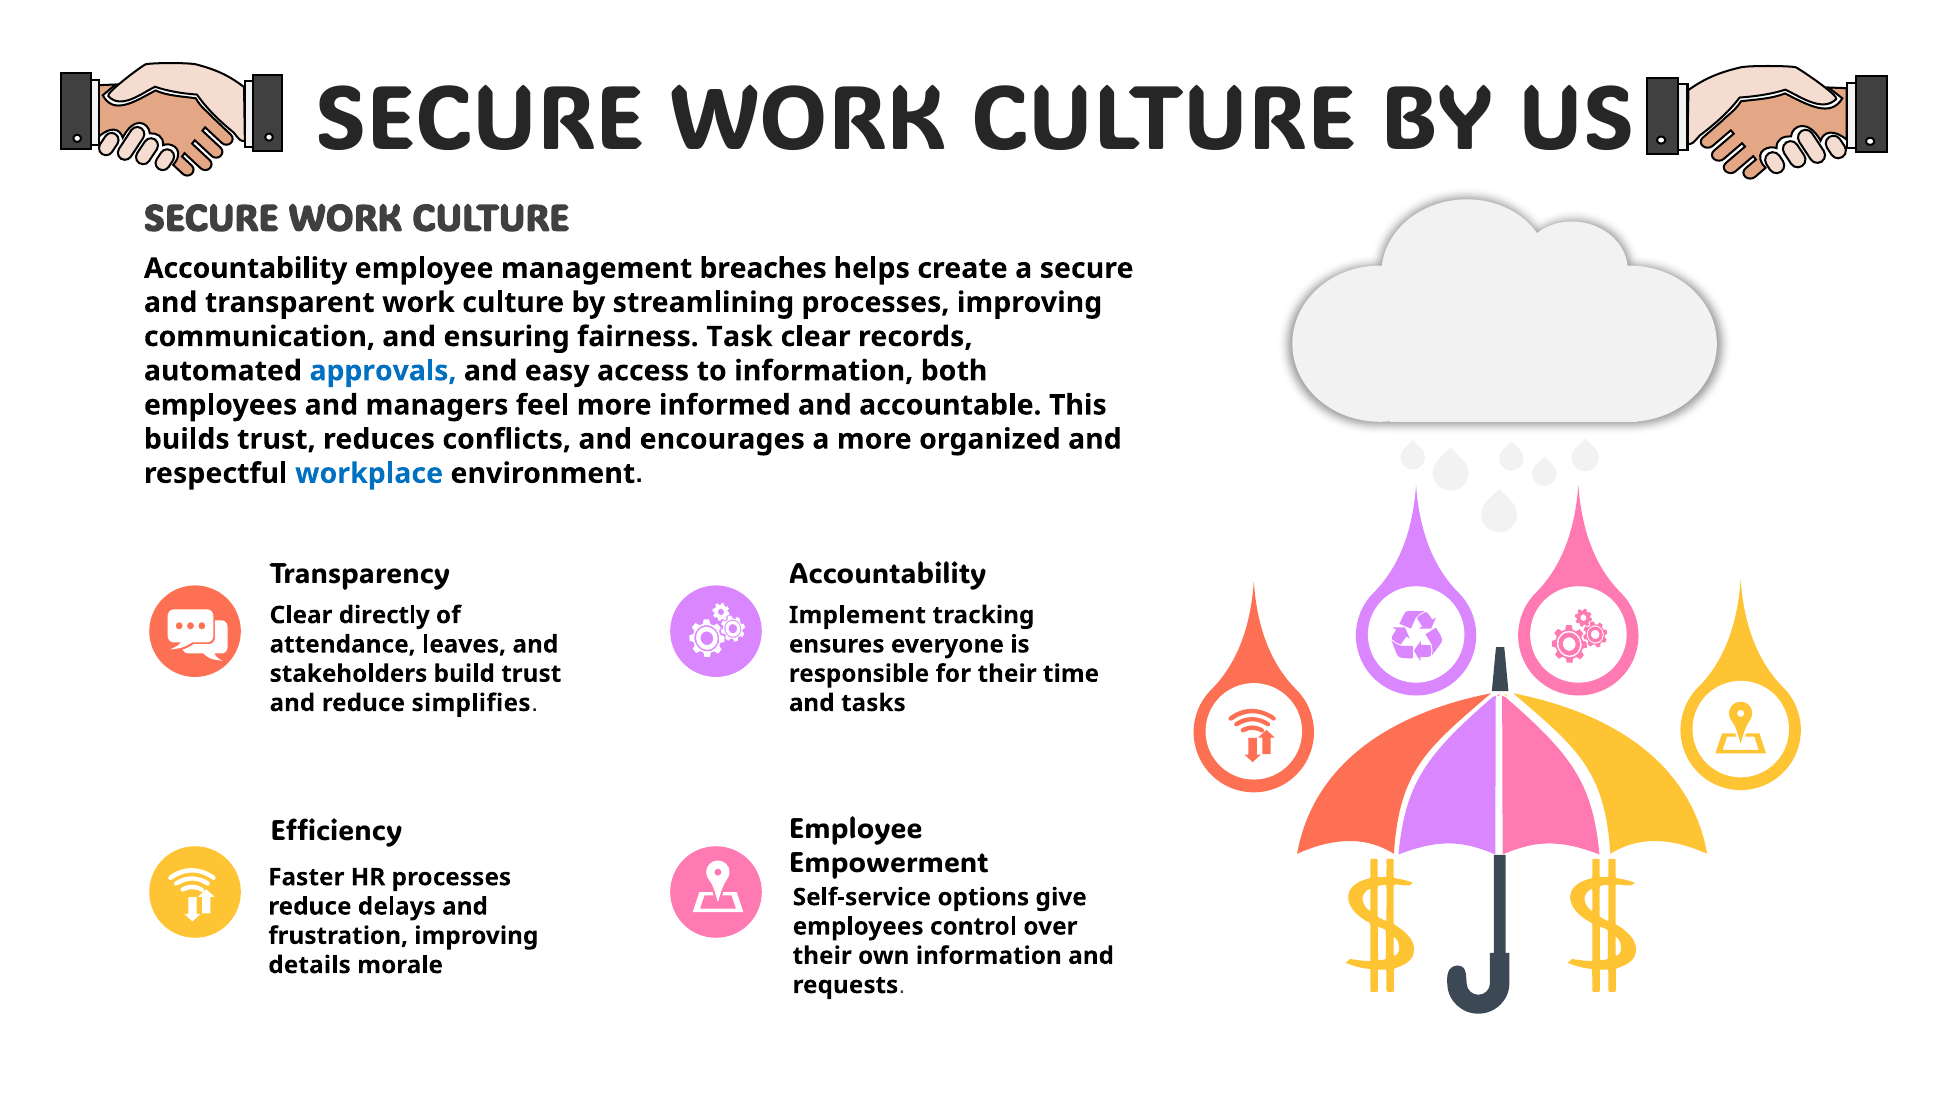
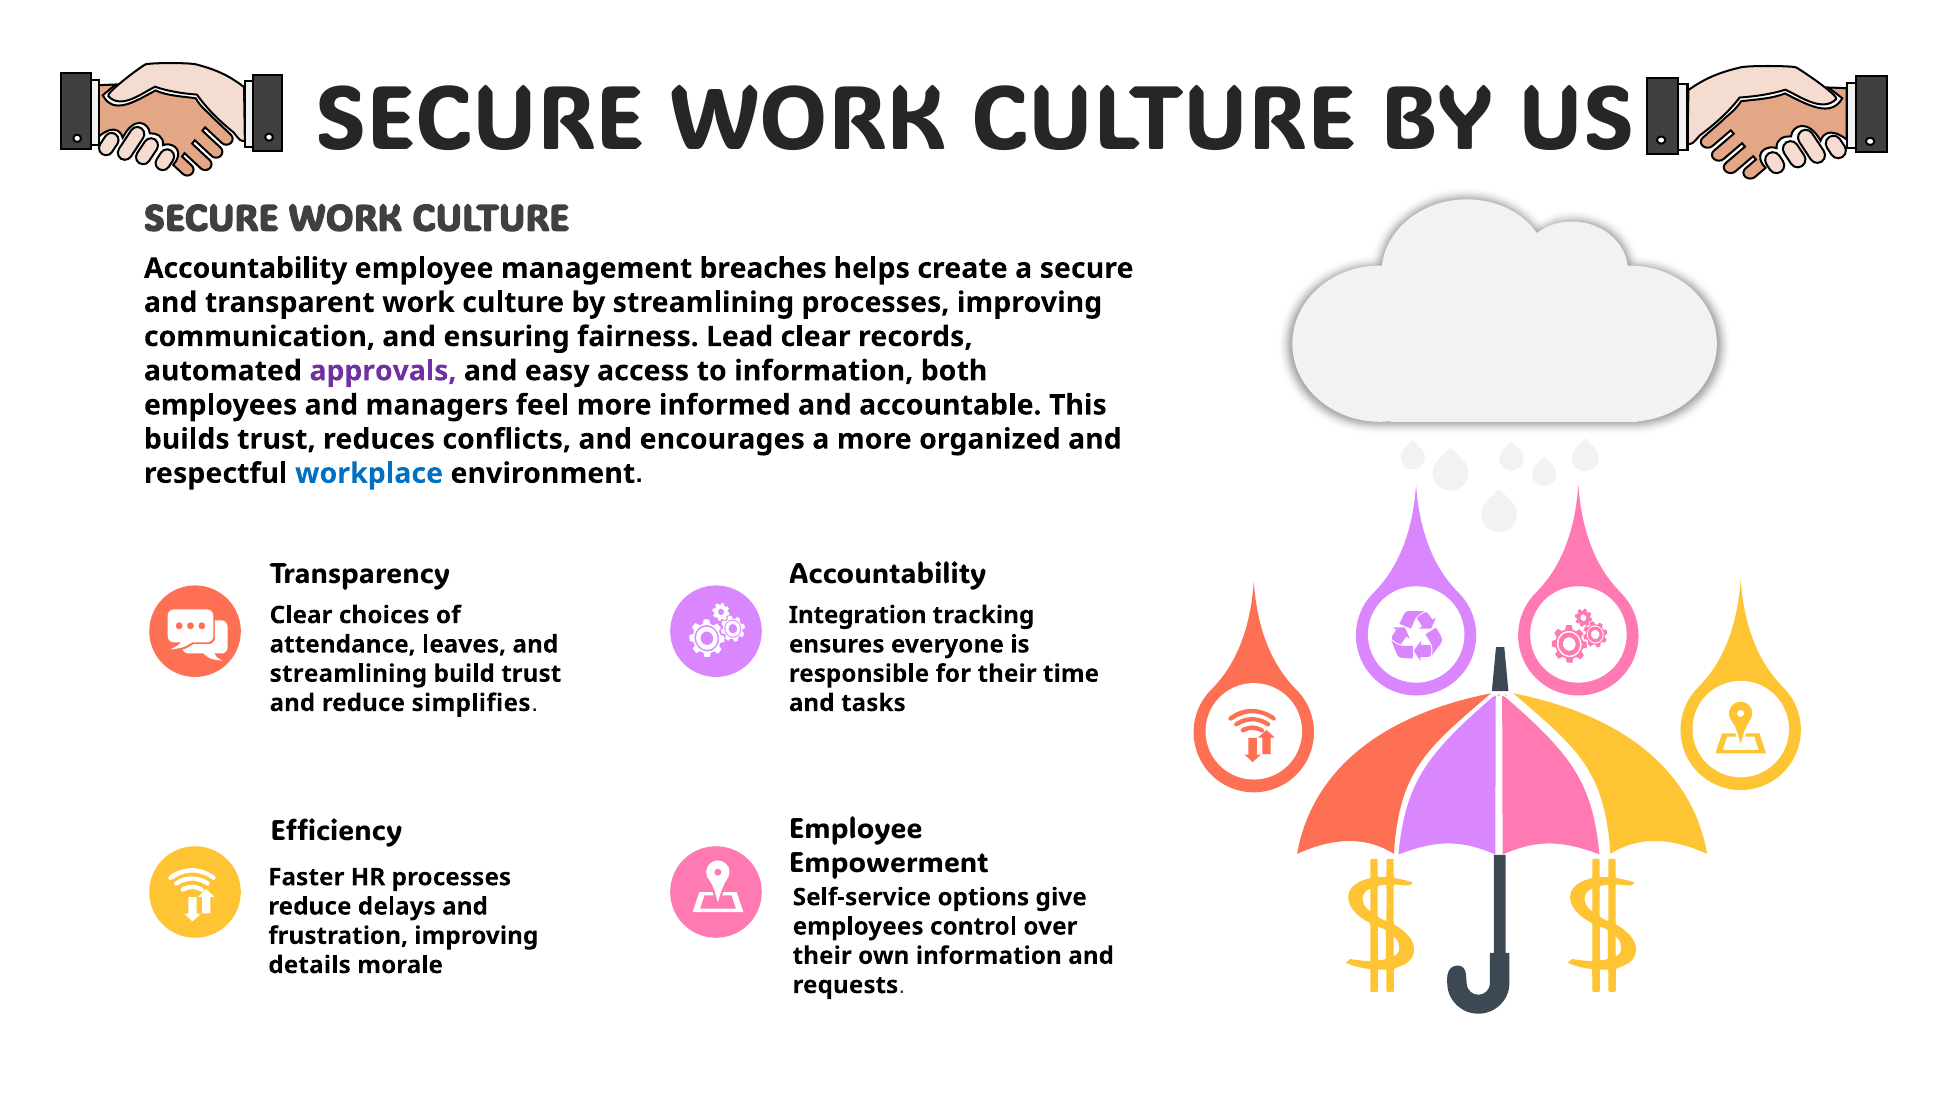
Task: Task -> Lead (740, 337)
approvals colour: blue -> purple (383, 371)
directly: directly -> choices (384, 616)
Implement: Implement -> Integration (858, 616)
stakeholders: stakeholders -> streamlining (348, 674)
